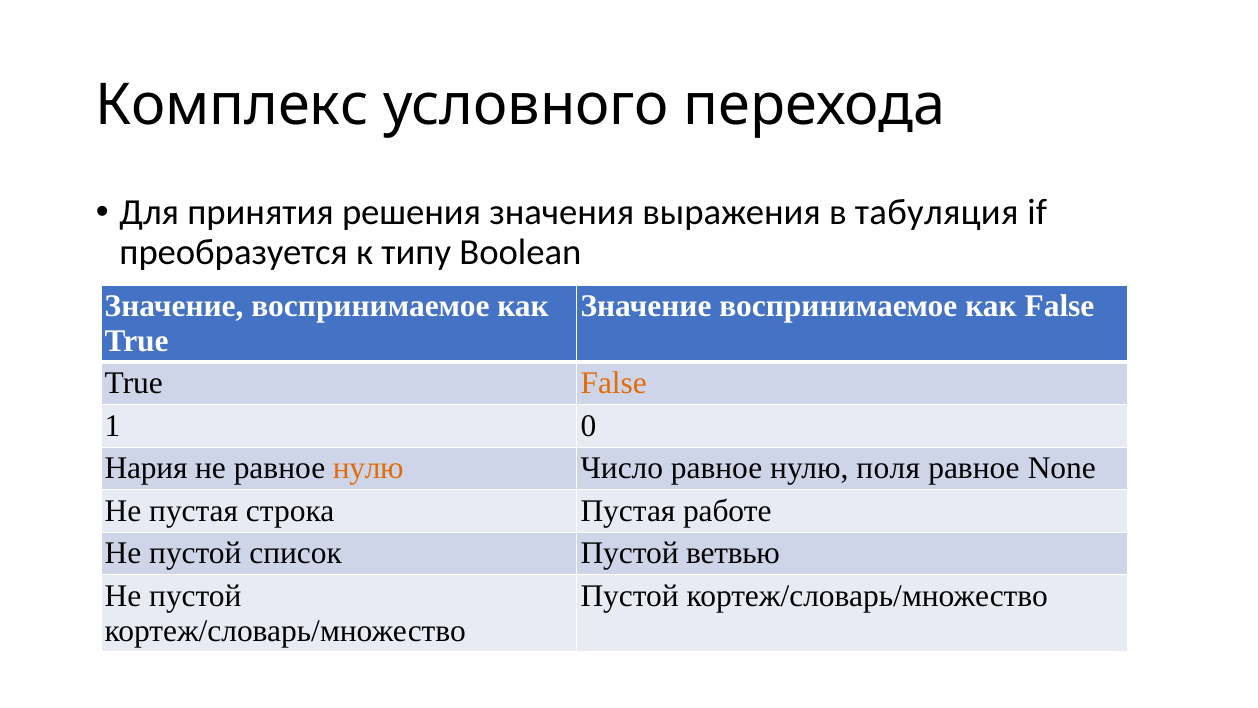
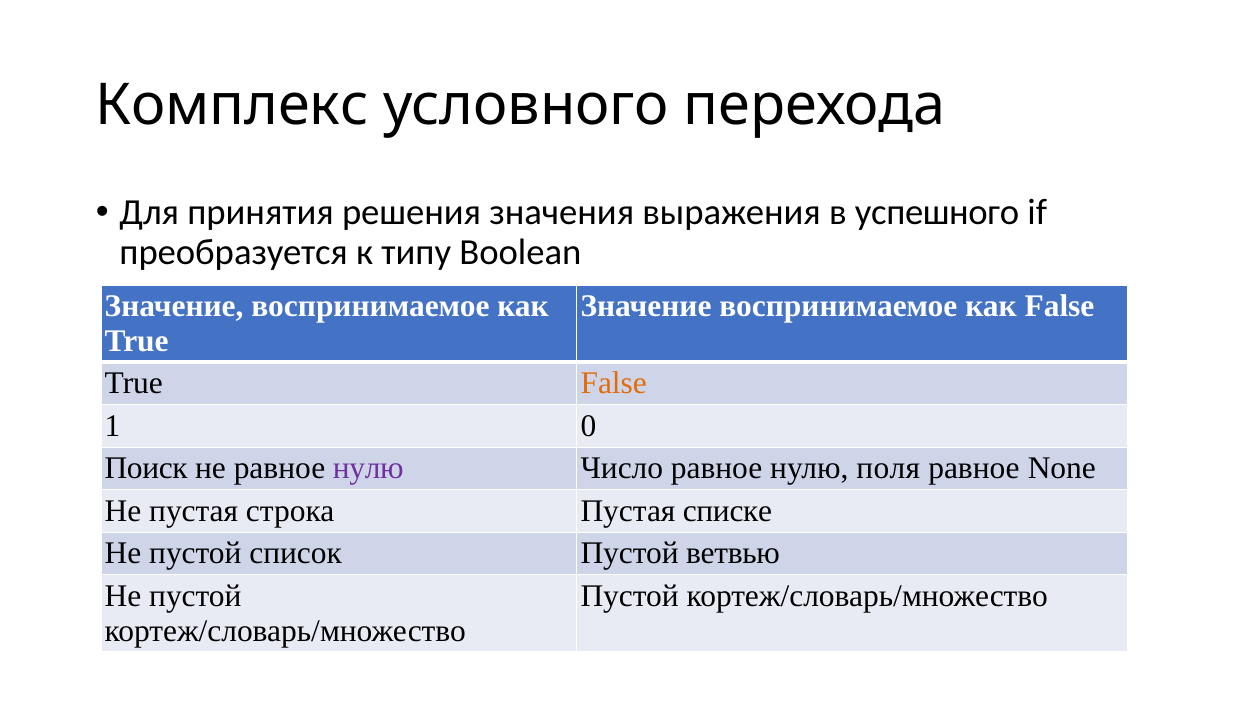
табуляция: табуляция -> успешного (937, 213)
Нария: Нария -> Поиск (146, 468)
нулю colour: orange -> purple (368, 468)
работе: работе -> списке (727, 511)
